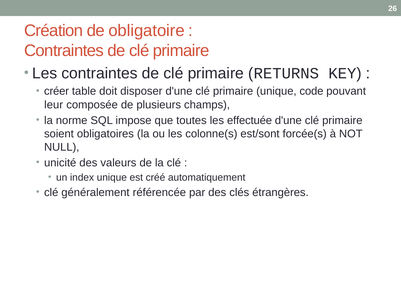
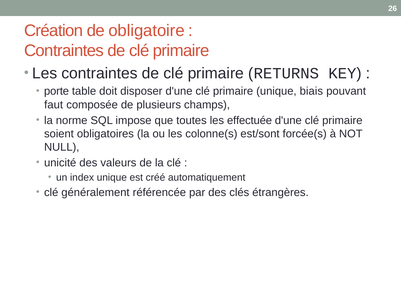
créer: créer -> porte (57, 91)
code: code -> biais (311, 91)
leur: leur -> faut (54, 105)
